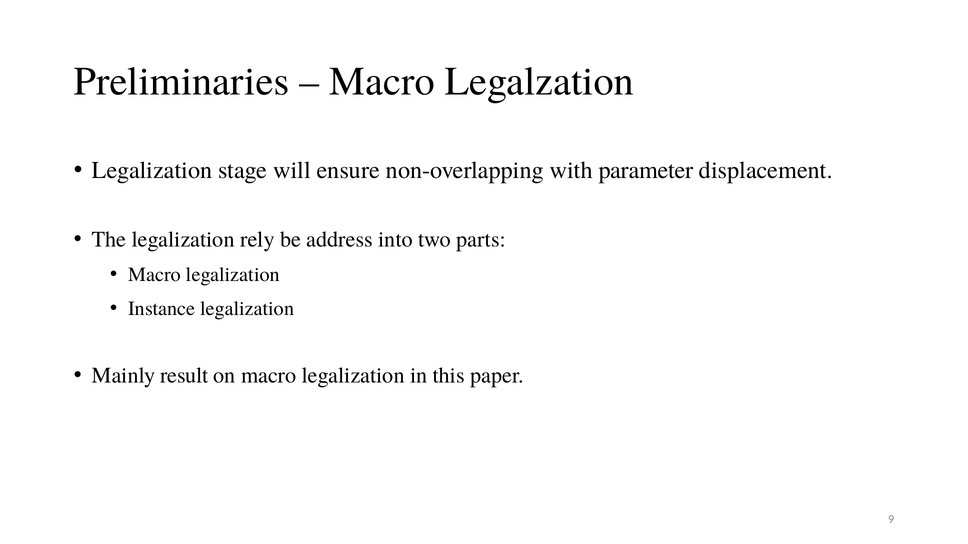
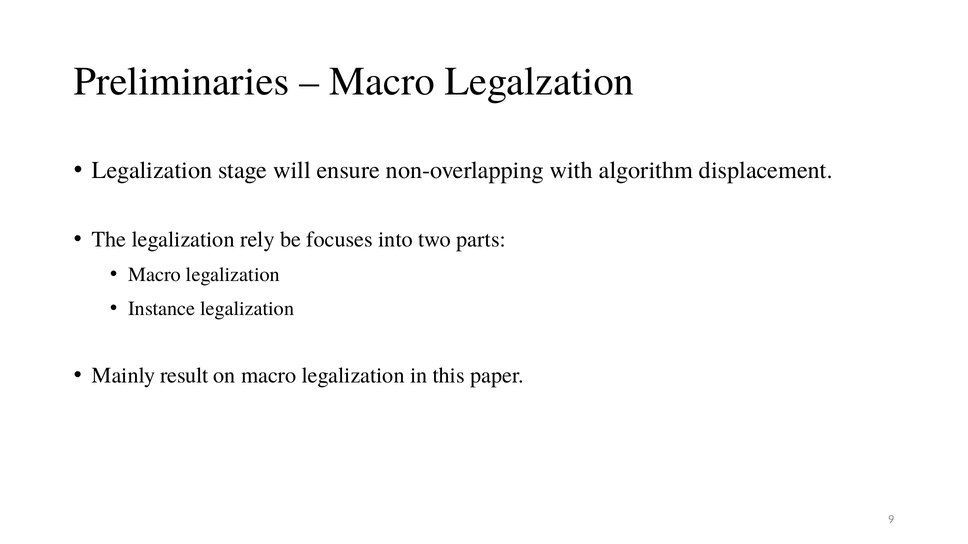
parameter: parameter -> algorithm (646, 171)
address: address -> focuses (340, 240)
